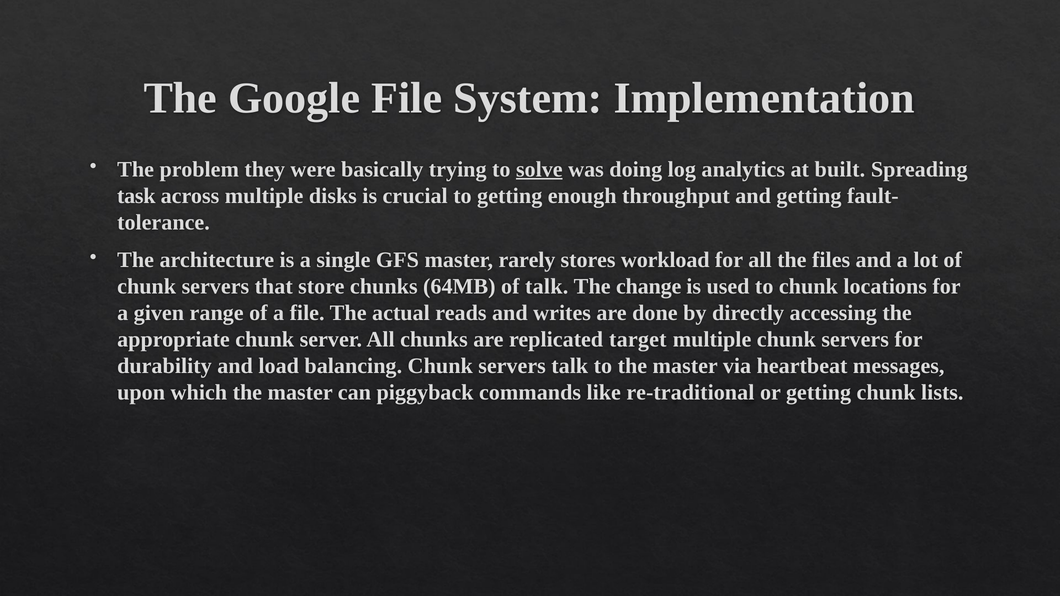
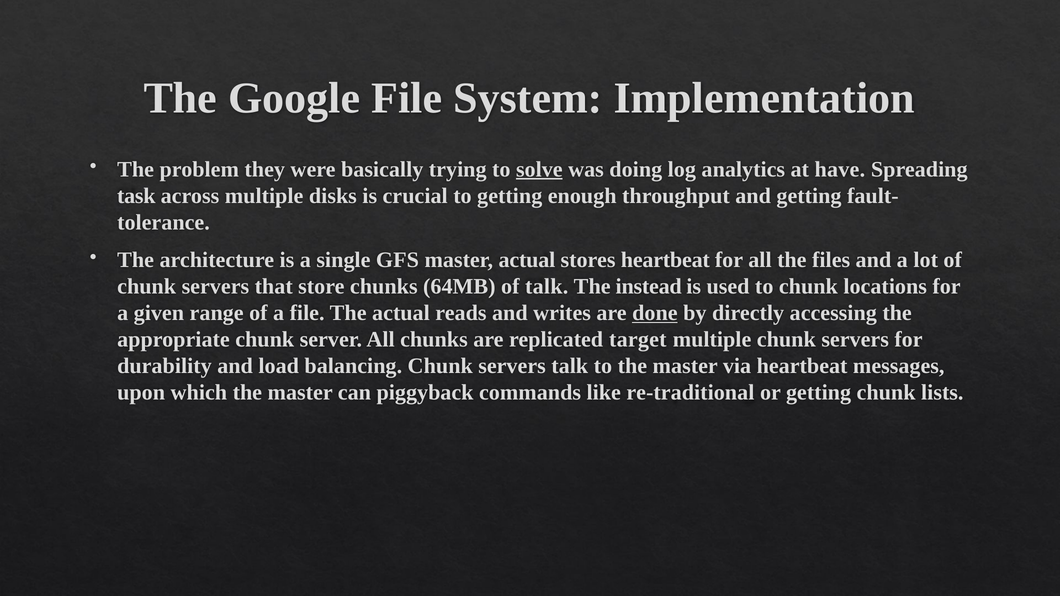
built: built -> have (840, 169)
master rarely: rarely -> actual (527, 260)
stores workload: workload -> heartbeat (665, 260)
change: change -> instead (649, 287)
done underline: none -> present (655, 313)
